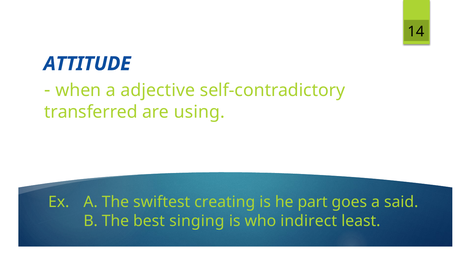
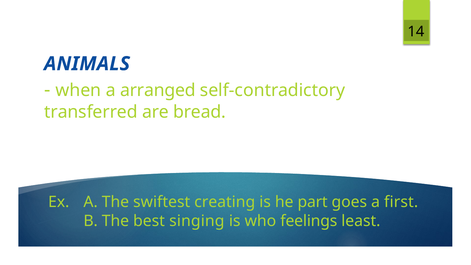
ATTITUDE: ATTITUDE -> ANIMALS (87, 64)
adjective: adjective -> arranged (158, 90)
using: using -> bread (200, 112)
said: said -> first (401, 202)
indirect: indirect -> feelings (309, 221)
